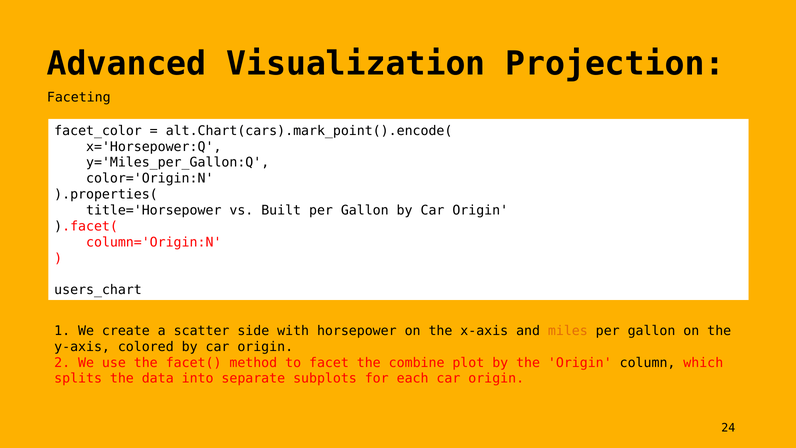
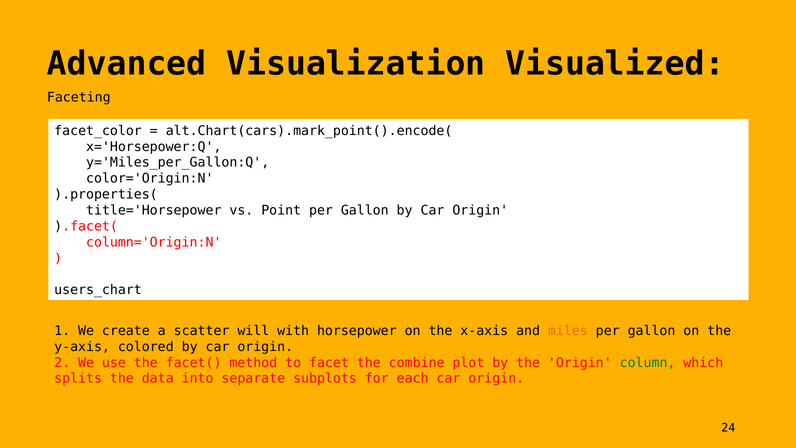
Projection: Projection -> Visualized (615, 64)
Built: Built -> Point (281, 210)
side: side -> will (253, 331)
column colour: black -> green (648, 362)
